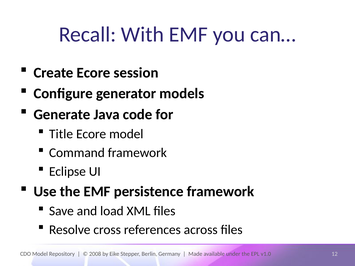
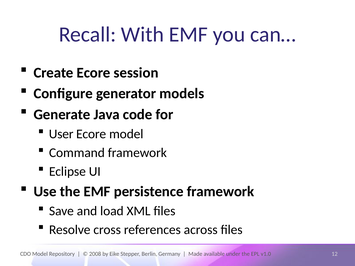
Title: Title -> User (61, 134)
